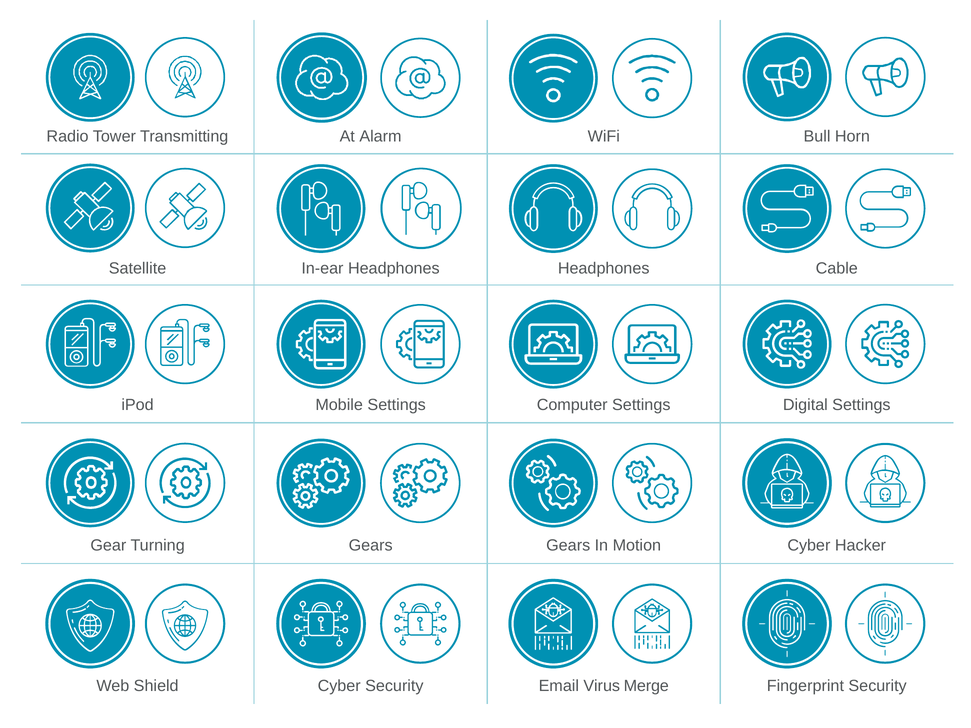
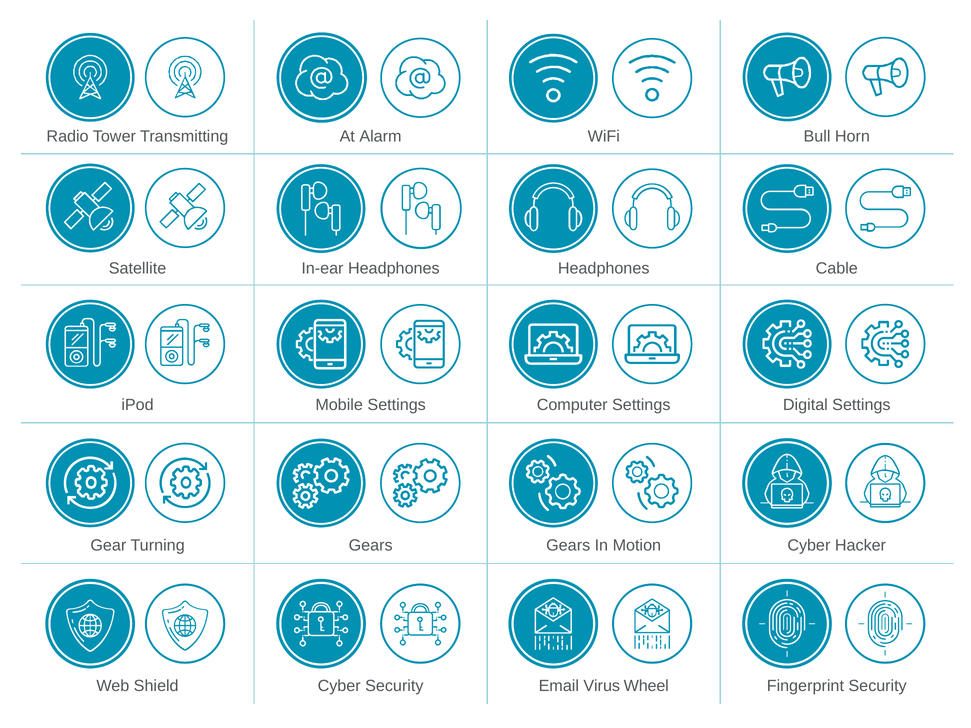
Merge: Merge -> Wheel (646, 686)
